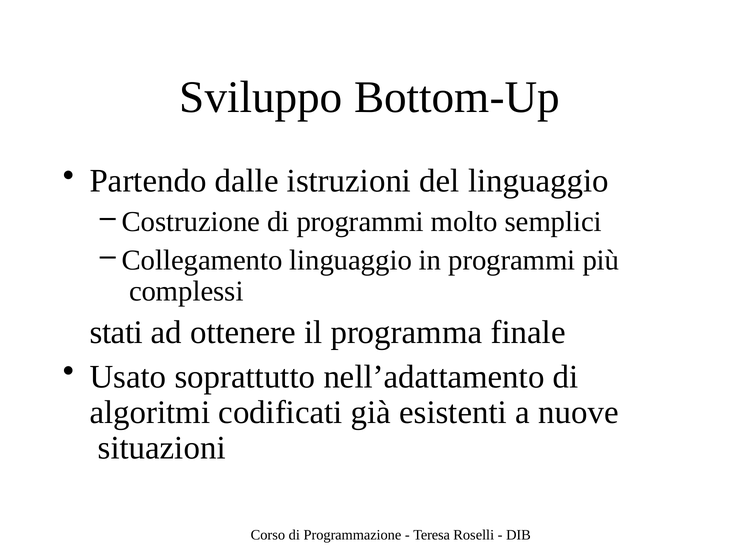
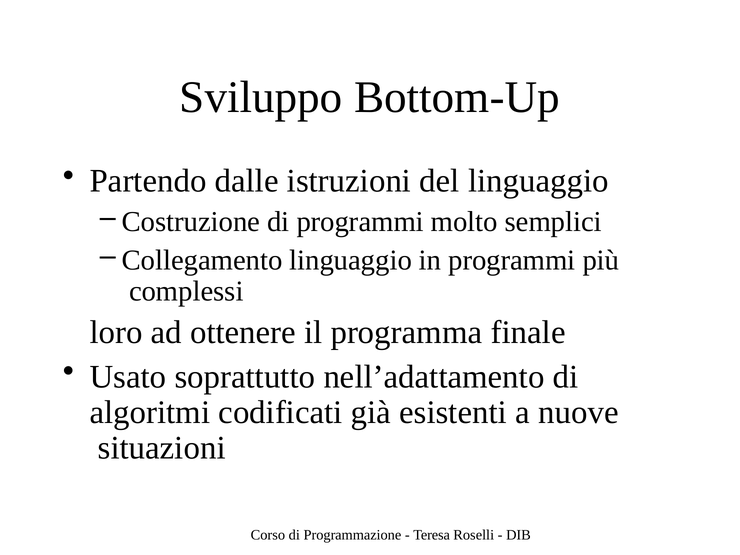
stati: stati -> loro (116, 333)
